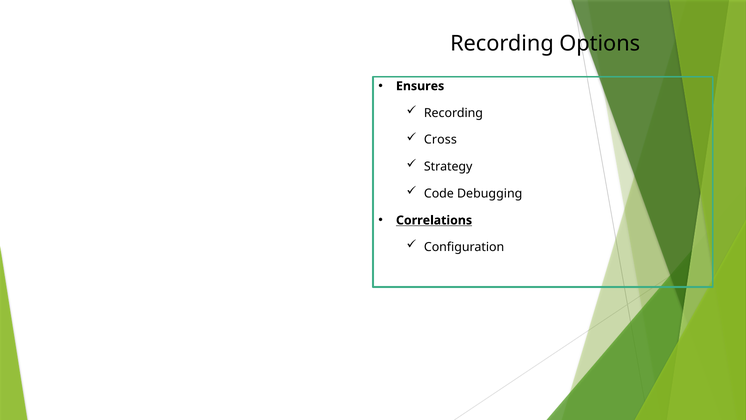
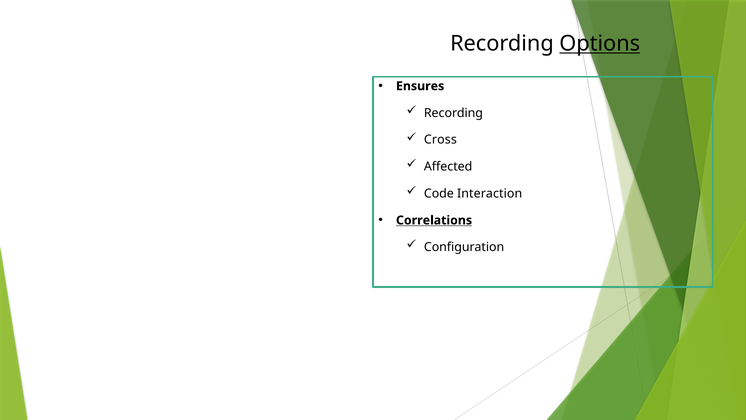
Options underline: none -> present (600, 44)
Strategy: Strategy -> Affected (448, 167)
Debugging: Debugging -> Interaction (490, 193)
